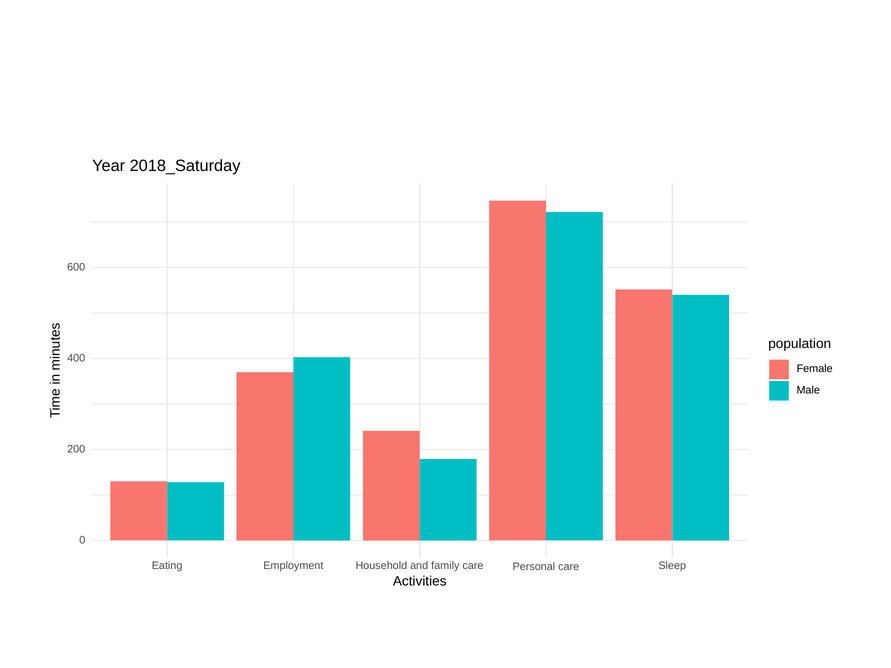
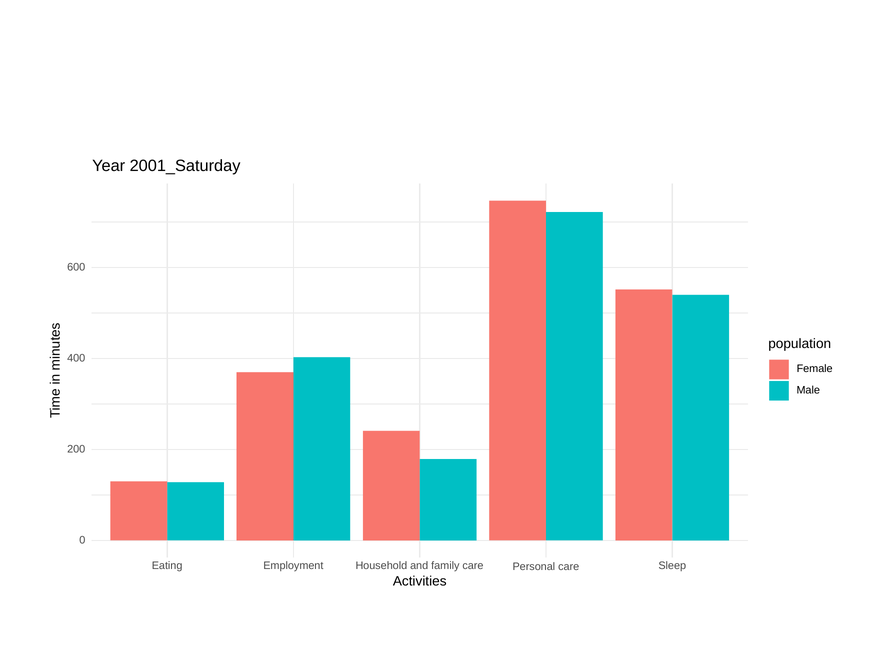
2018_Saturday: 2018_Saturday -> 2001_Saturday (185, 166)
